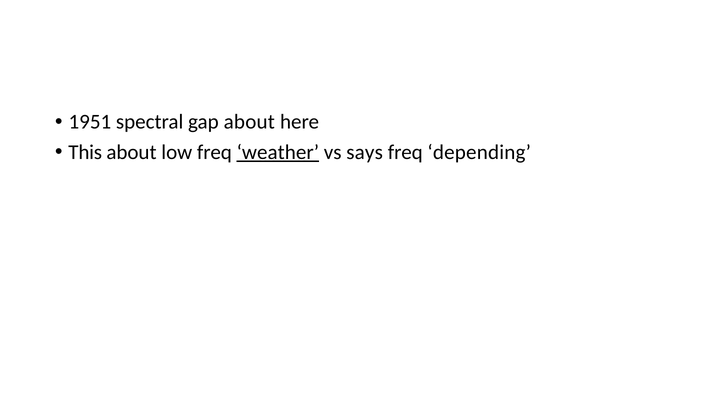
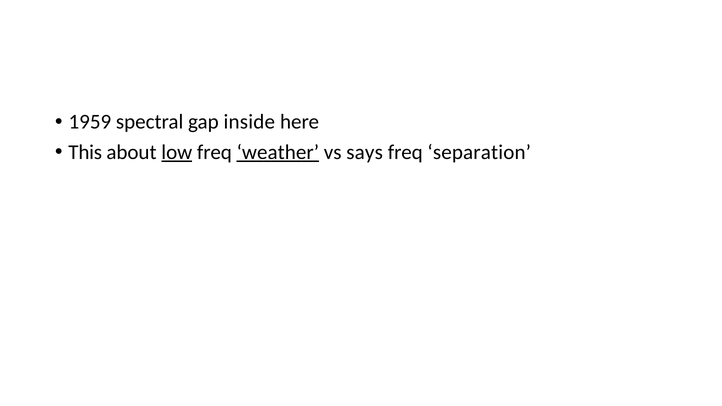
1951: 1951 -> 1959 (90, 122)
gap about: about -> inside (249, 122)
low underline: none -> present (177, 152)
depending: depending -> separation (479, 152)
